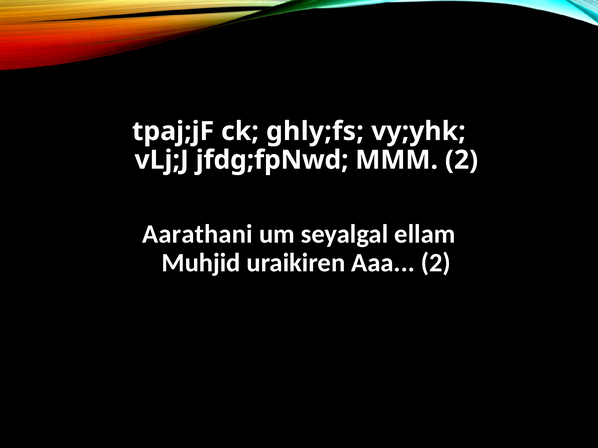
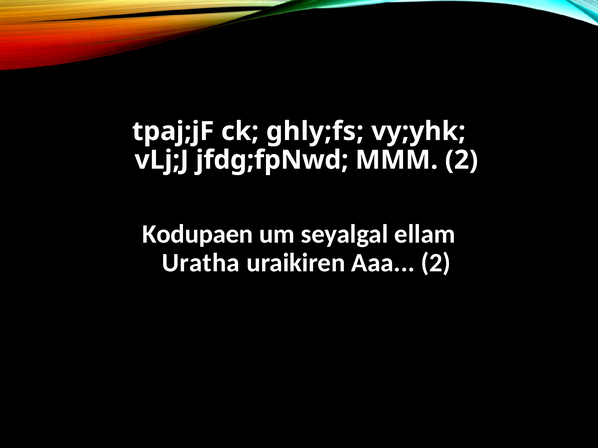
Aarathani: Aarathani -> Kodupaen (198, 234)
Muhjid: Muhjid -> Uratha (201, 263)
